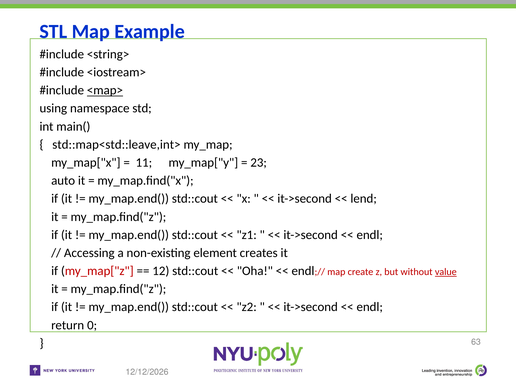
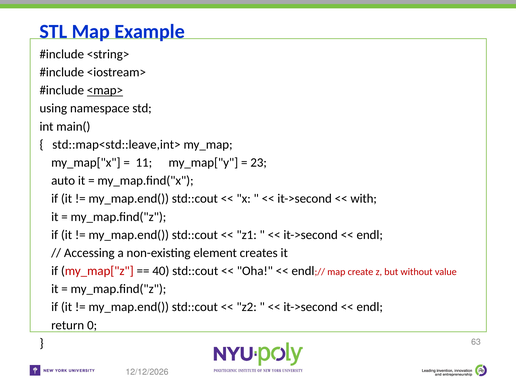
lend: lend -> with (364, 199)
12: 12 -> 40 (161, 271)
value underline: present -> none (446, 272)
